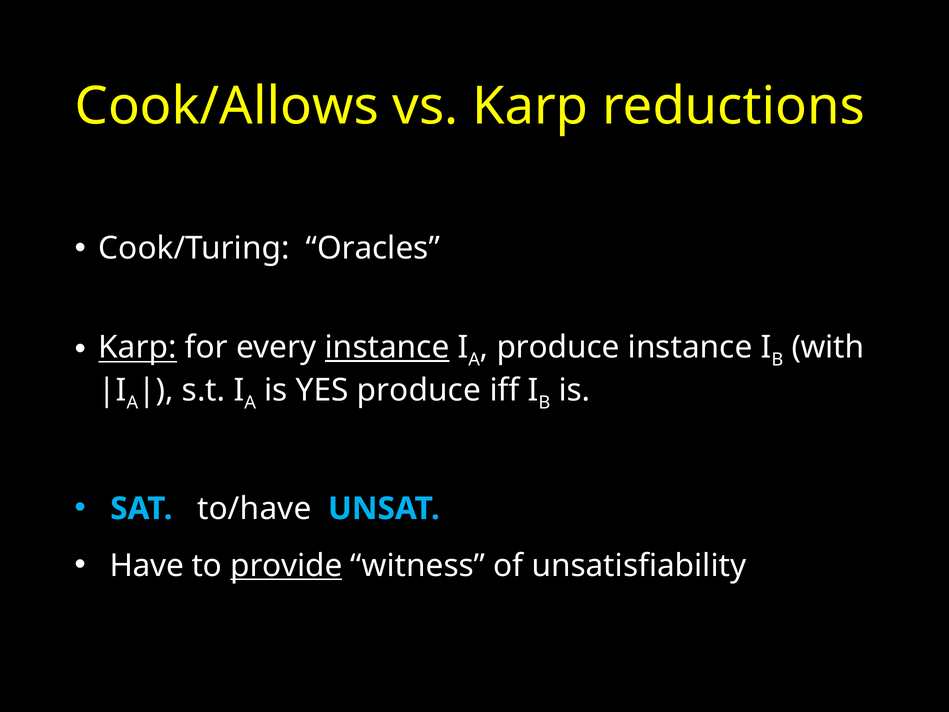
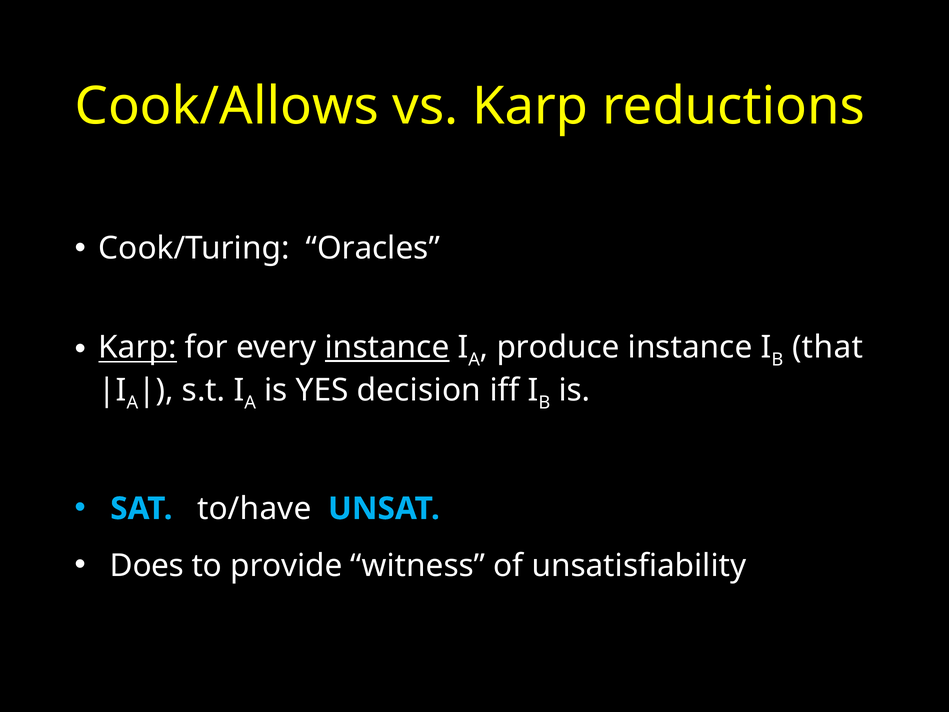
with: with -> that (828, 347)
YES produce: produce -> decision (419, 390)
Have: Have -> Does (147, 565)
provide underline: present -> none (286, 565)
